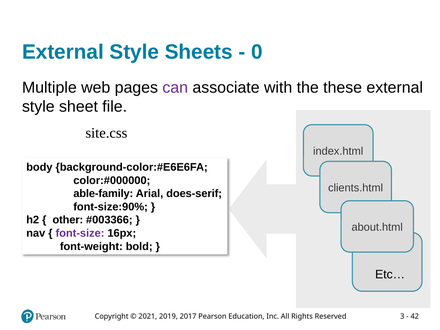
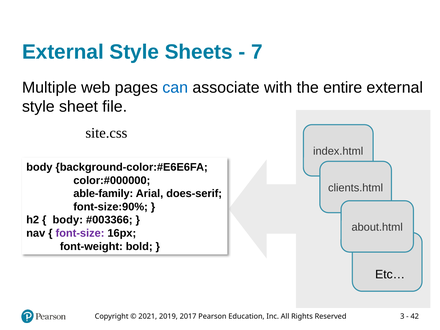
0: 0 -> 7 (257, 52)
can colour: purple -> blue (175, 88)
these: these -> entire (343, 88)
other: other -> body (68, 220)
